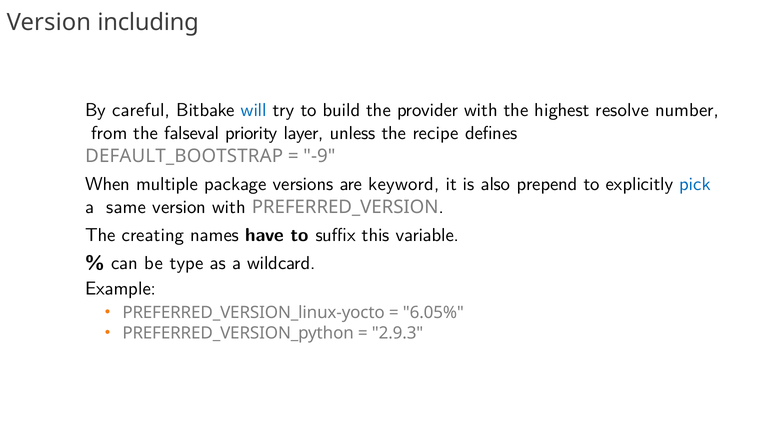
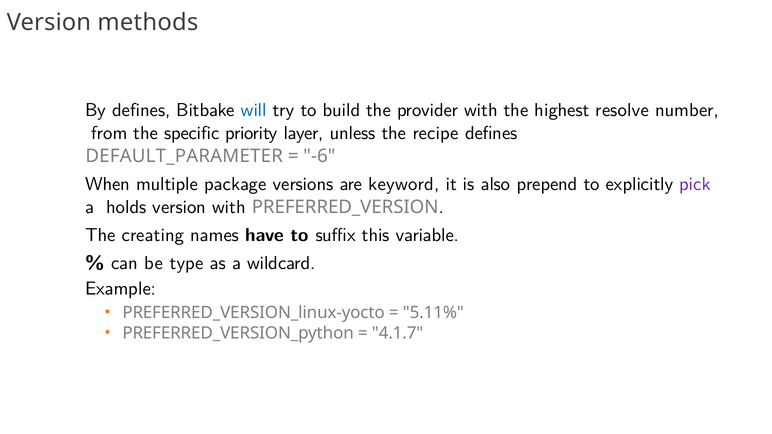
including: including -> methods (148, 22)
careful: careful -> defines (141, 110)
falseval: falseval -> specific (192, 133)
DEFAULT_BOOTSTRAP: DEFAULT_BOOTSTRAP -> DEFAULT_PARAMETER (184, 156)
-9: -9 -> -6 (319, 156)
pick colour: blue -> purple (695, 184)
same: same -> holds (126, 207)
6.05%: 6.05% -> 5.11% (433, 313)
2.9.3: 2.9.3 -> 4.1.7 (398, 334)
